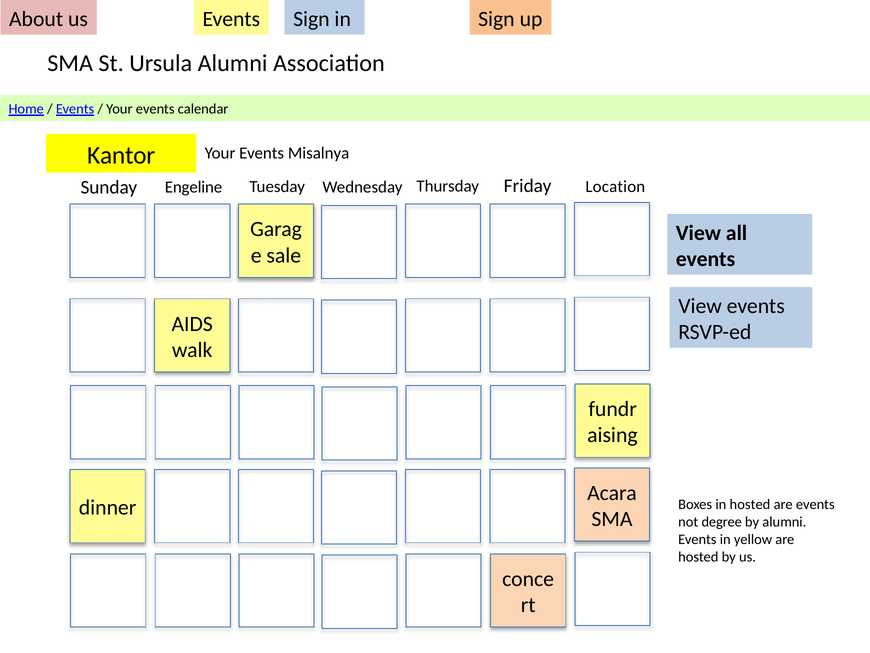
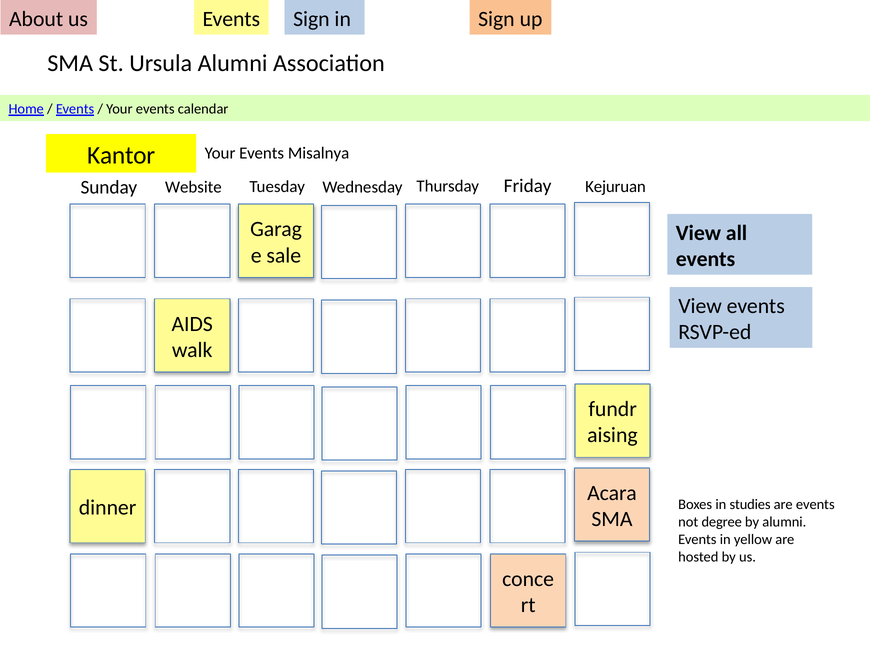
Engeline: Engeline -> Website (193, 187)
Location: Location -> Kejuruan (616, 186)
in hosted: hosted -> studies (750, 504)
